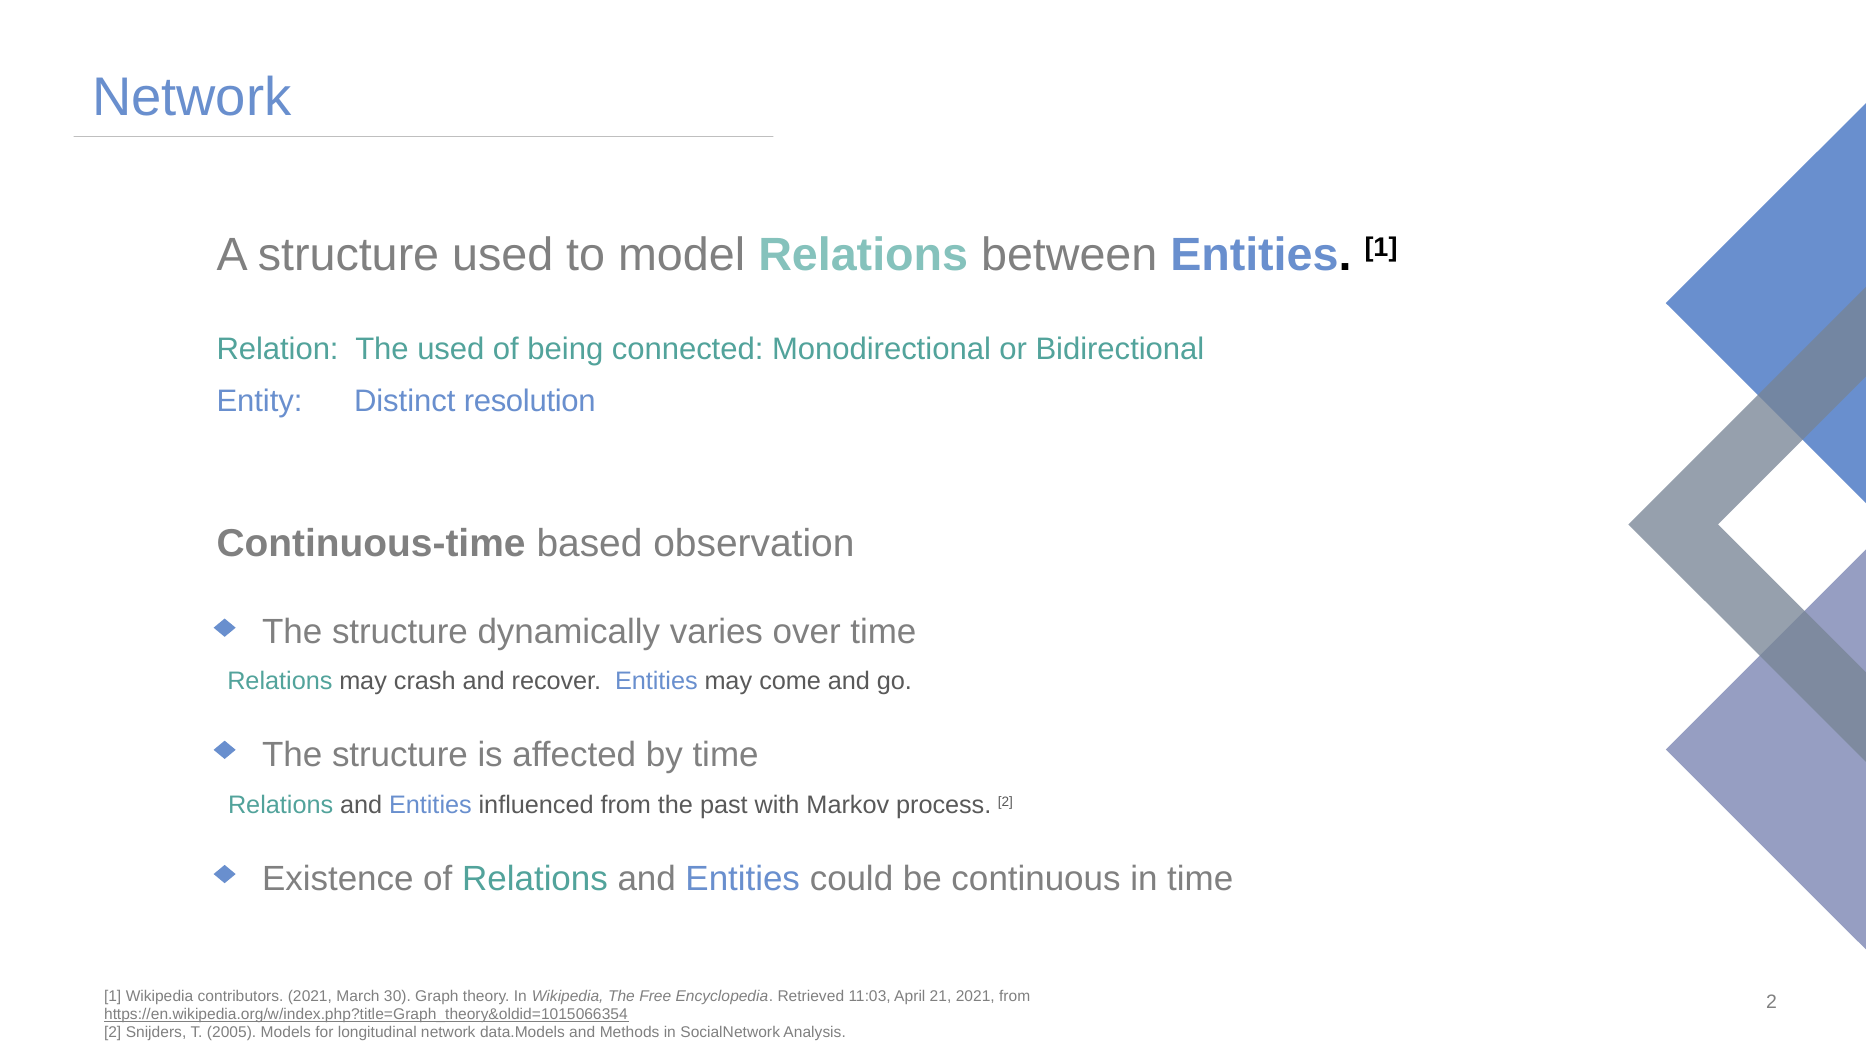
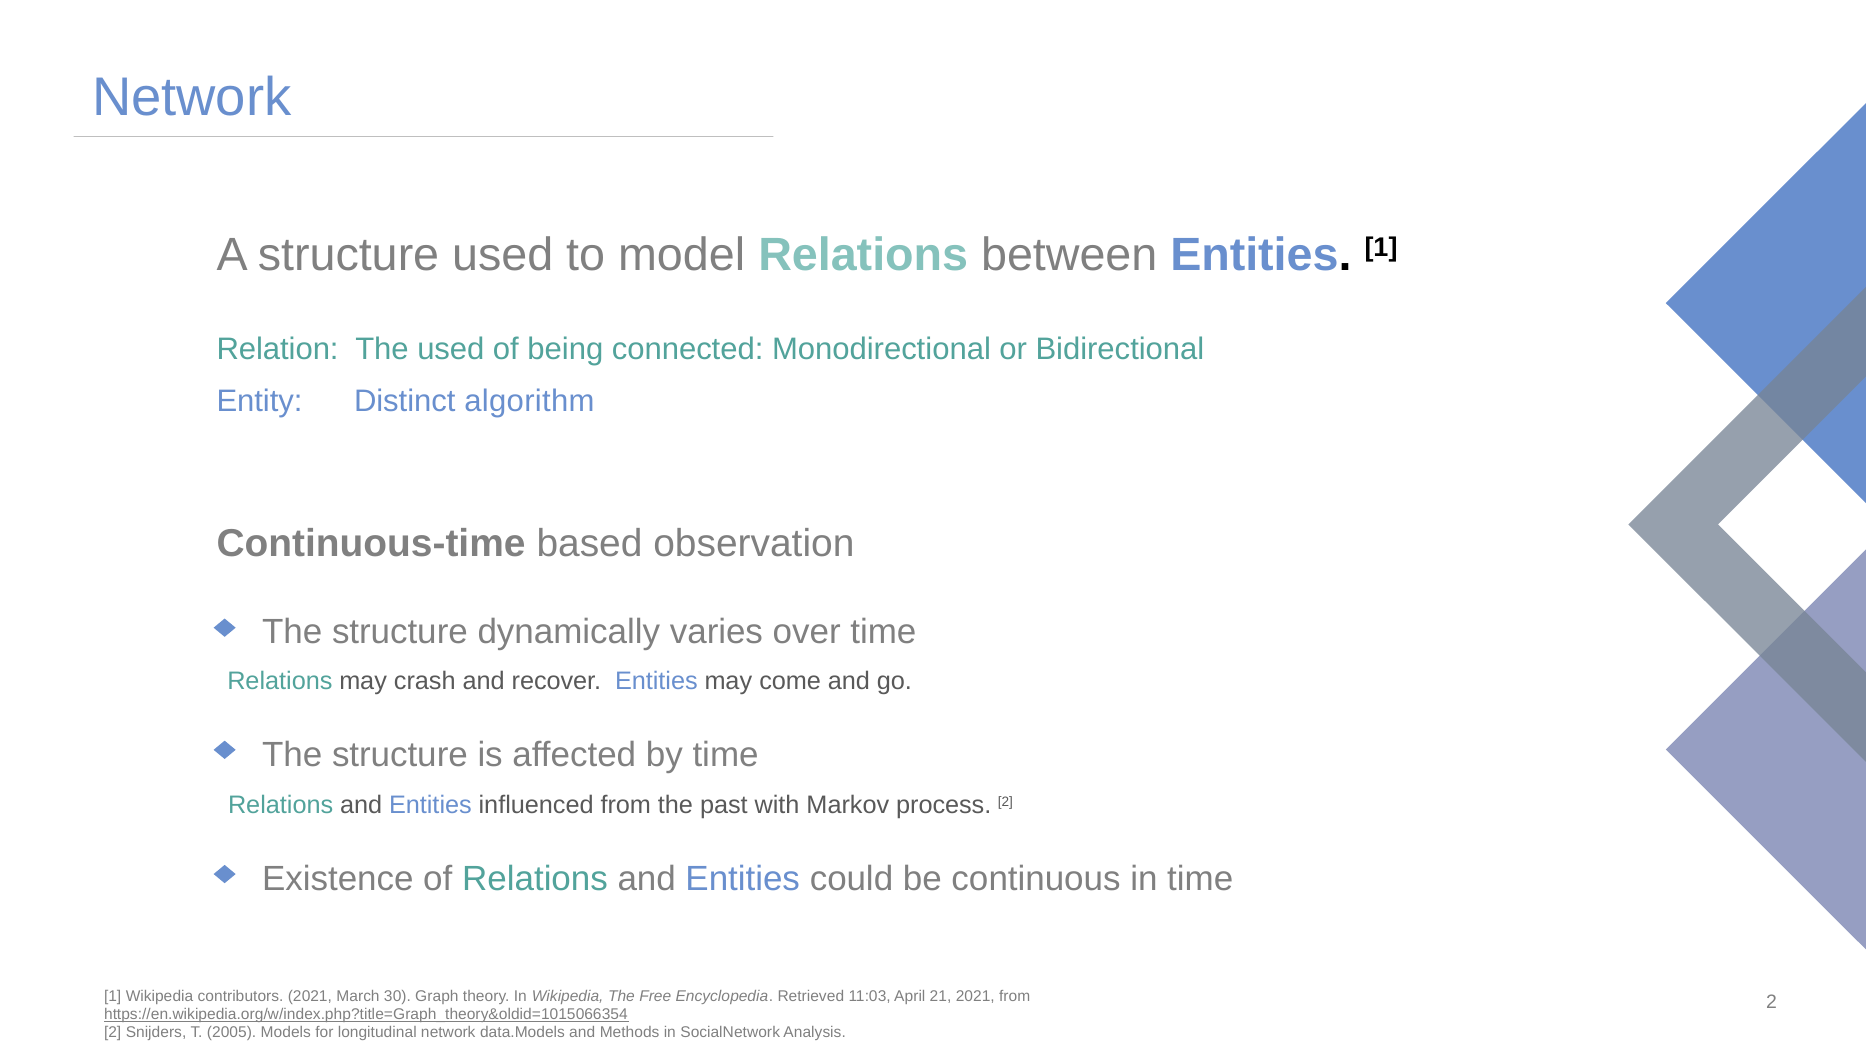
resolution: resolution -> algorithm (529, 402)
